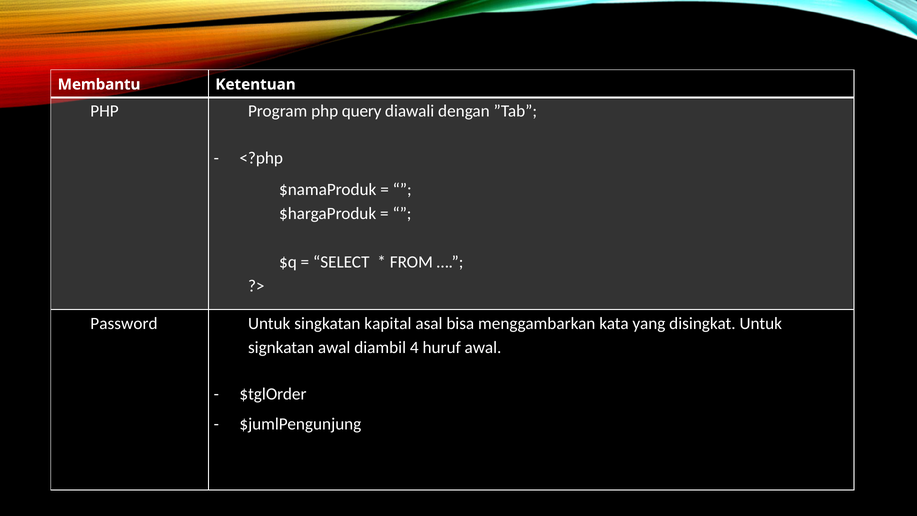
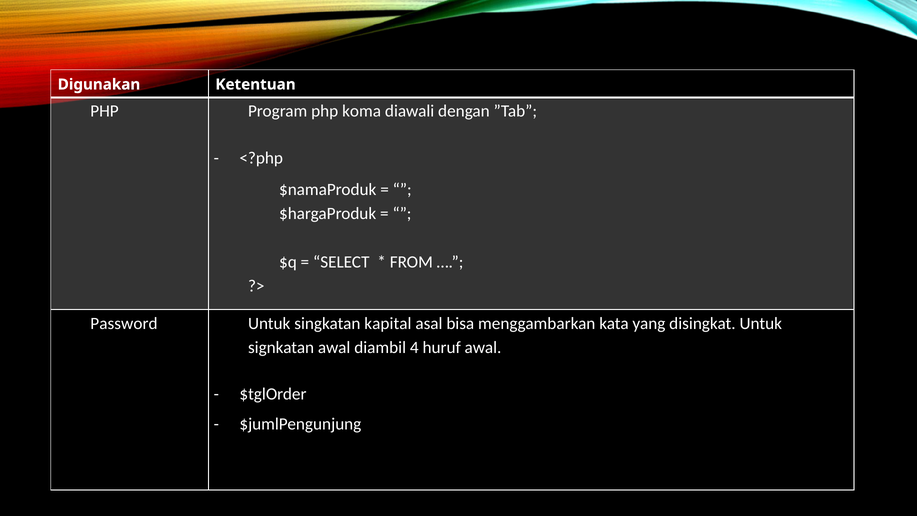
Membantu: Membantu -> Digunakan (99, 84)
query: query -> koma (362, 111)
